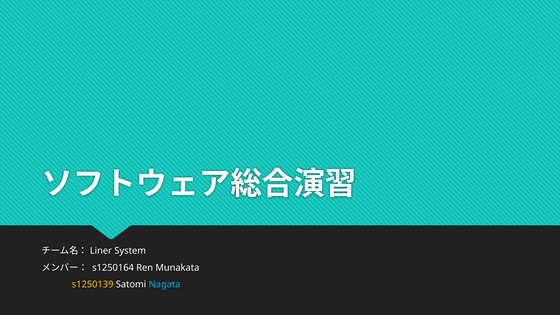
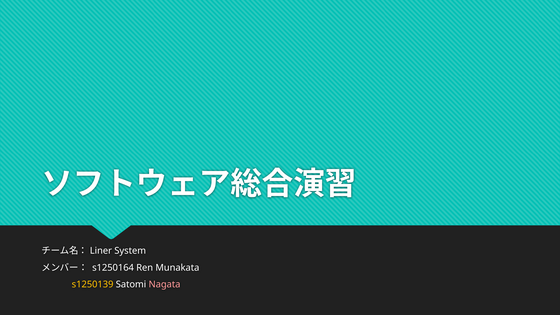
Nagata colour: light blue -> pink (165, 285)
